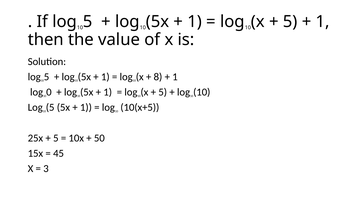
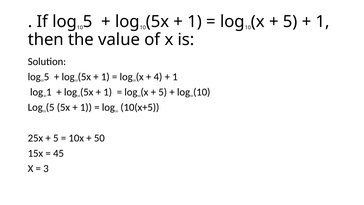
8: 8 -> 4 (158, 77)
0: 0 -> 1 (49, 92)
